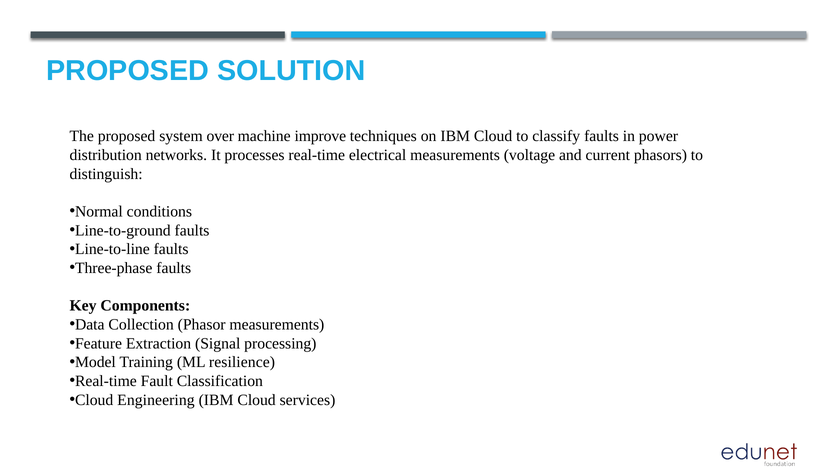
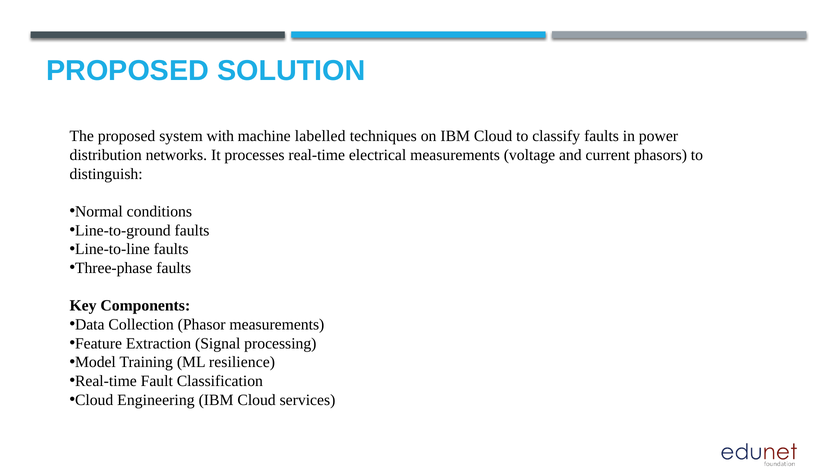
over: over -> with (220, 136)
improve: improve -> labelled (320, 136)
